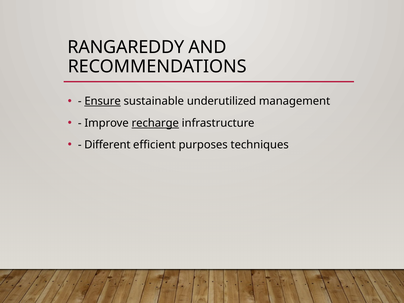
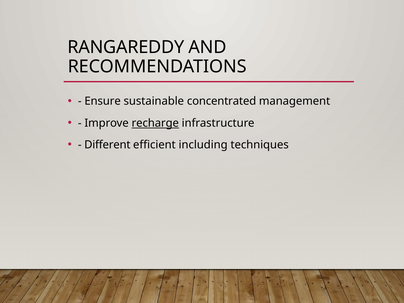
Ensure underline: present -> none (103, 101)
underutilized: underutilized -> concentrated (222, 101)
purposes: purposes -> including (203, 145)
